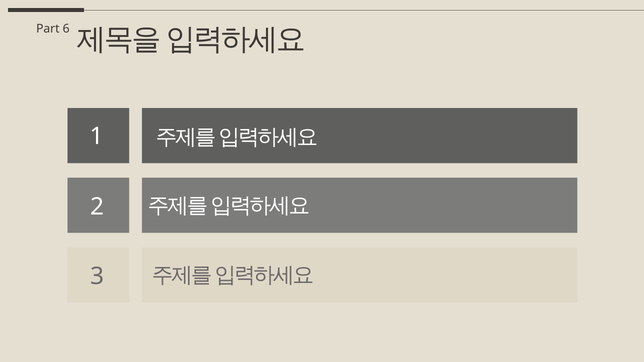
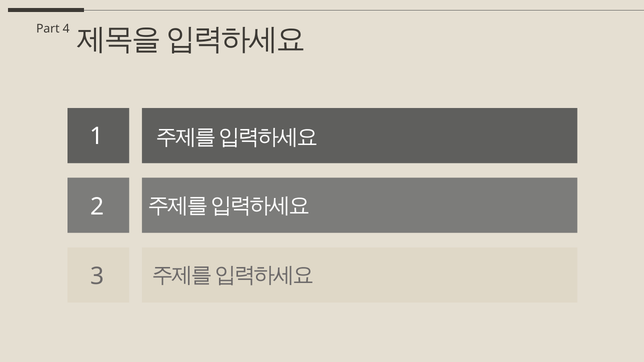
6: 6 -> 4 (66, 29)
